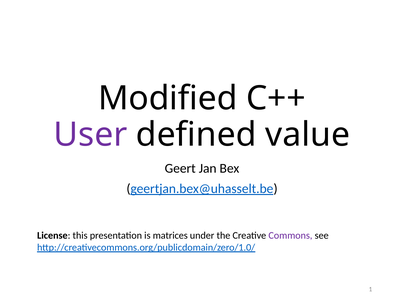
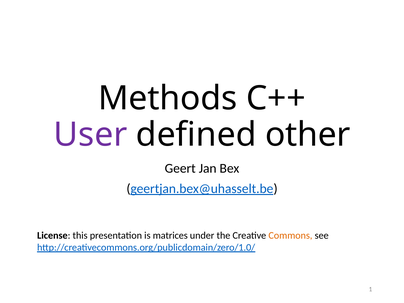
Modified: Modified -> Methods (168, 98)
value: value -> other (308, 135)
Commons colour: purple -> orange (290, 235)
